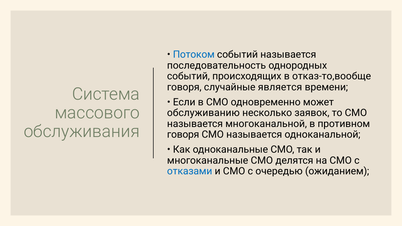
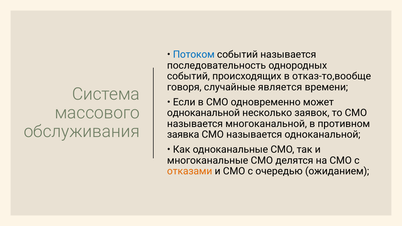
обслуживанию: обслуживанию -> одноканальной (204, 113)
говоря: говоря -> заявка (183, 135)
отказами colour: blue -> orange (190, 171)
